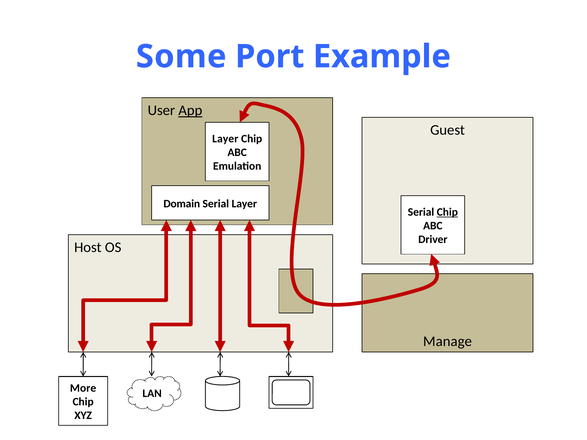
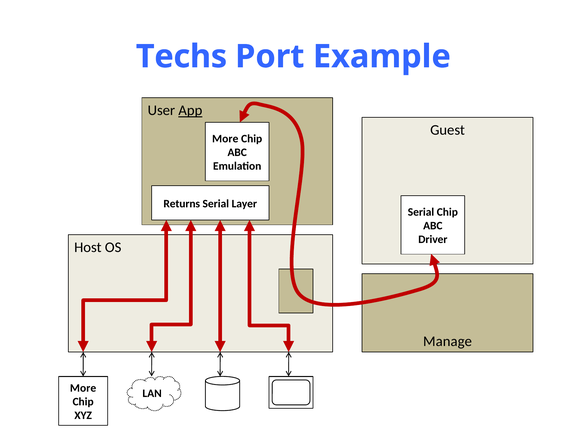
Some: Some -> Techs (181, 57)
Layer: Layer -> More (225, 139)
Domain: Domain -> Returns (182, 204)
Chip underline: present -> none (447, 212)
